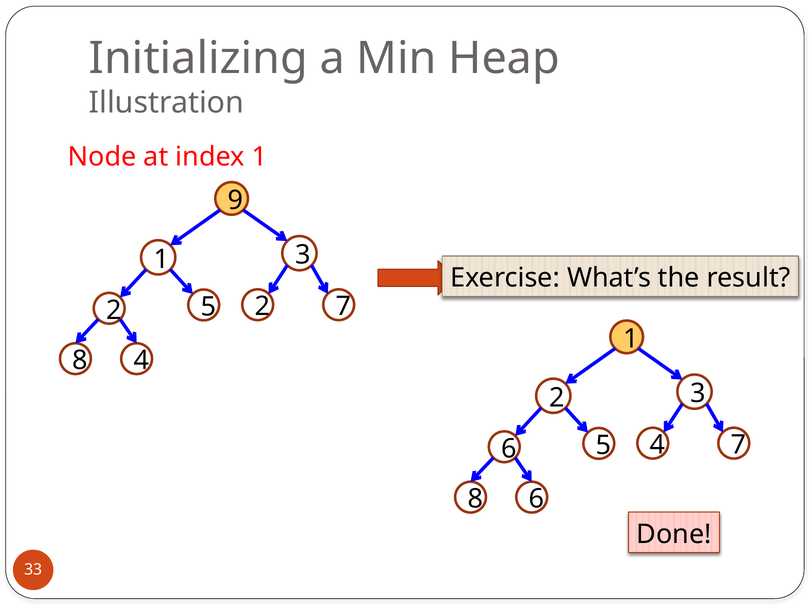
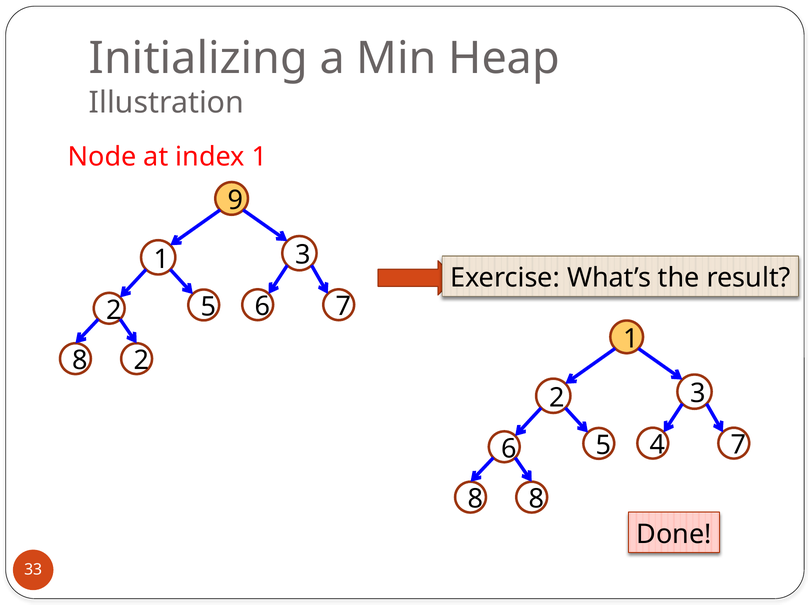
5 2: 2 -> 6 (262, 307)
8 4: 4 -> 2 (141, 361)
8 6: 6 -> 8 (536, 499)
